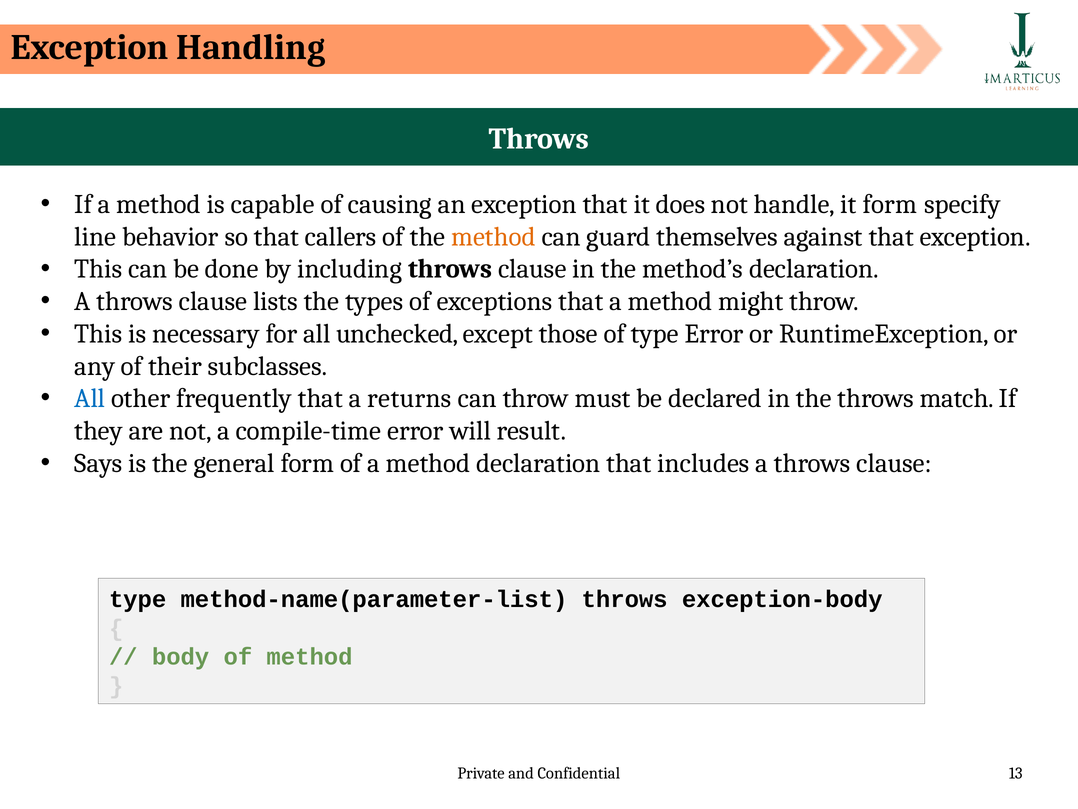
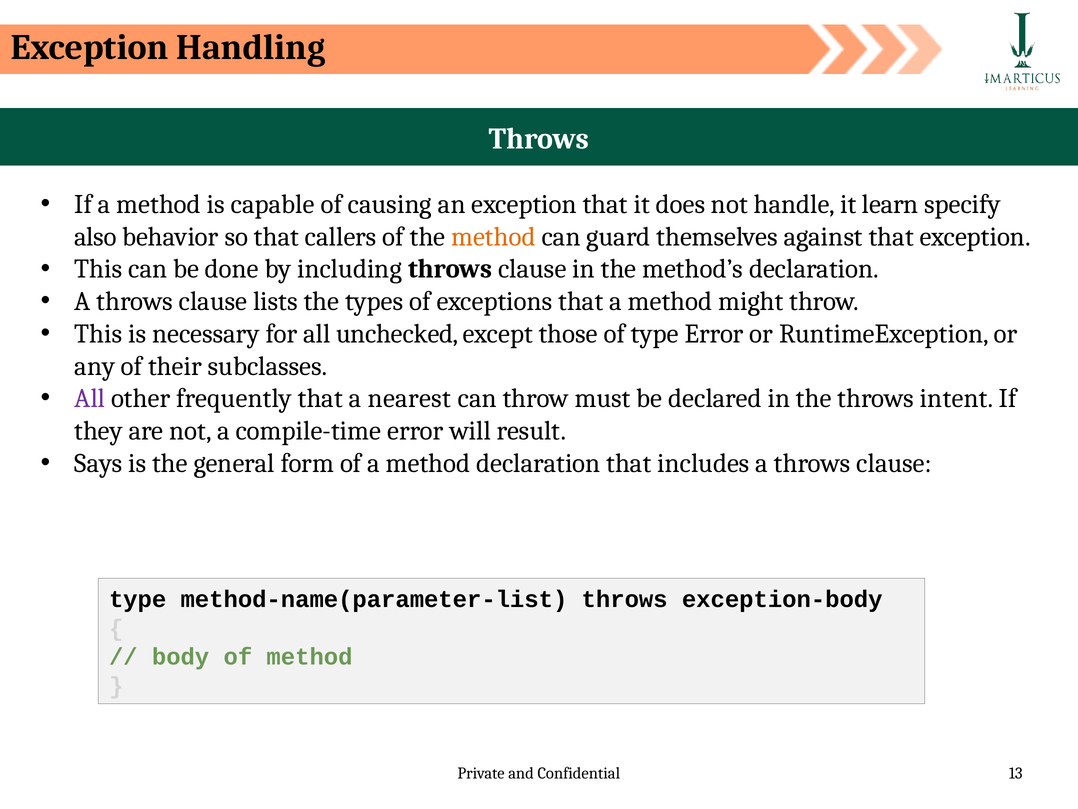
it form: form -> learn (890, 204)
line: line -> also (95, 237)
All colour: blue -> purple (90, 398)
returns: returns -> nearest (409, 398)
match: match -> intent (957, 398)
